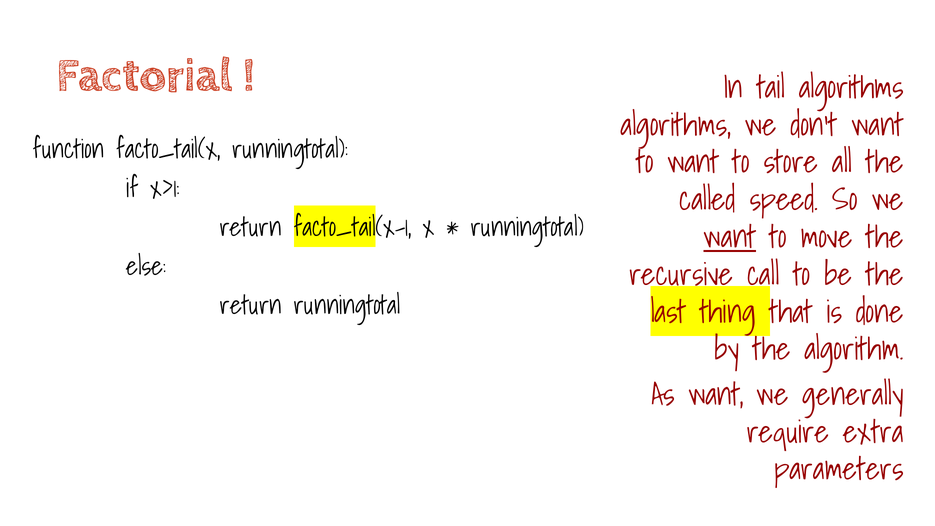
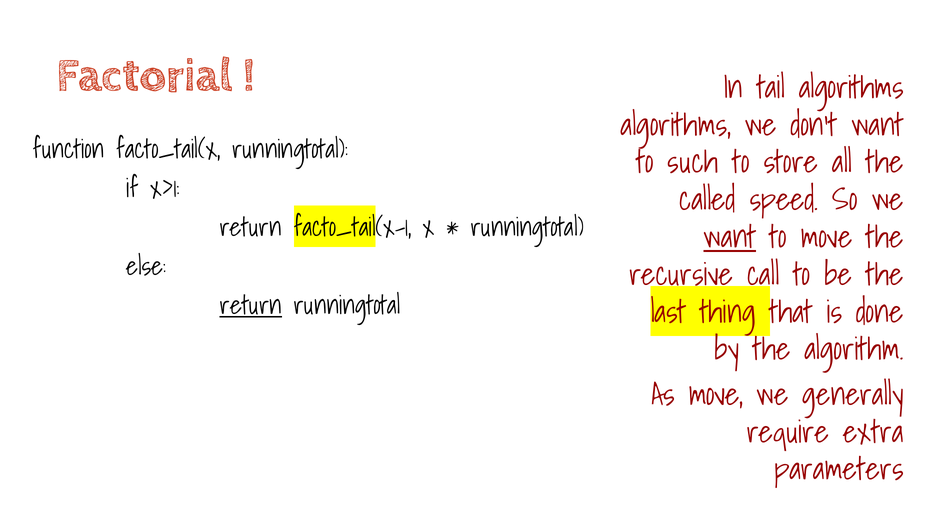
to want: want -> such (693, 163)
return underline: none -> present (251, 305)
As want: want -> move (716, 395)
